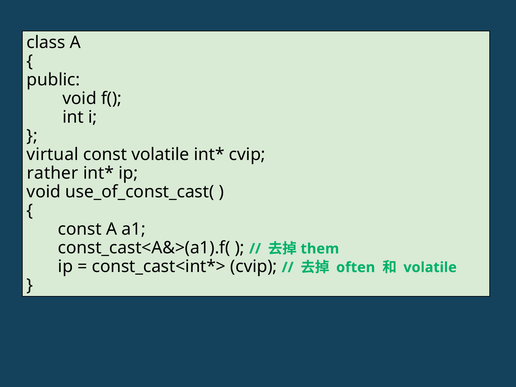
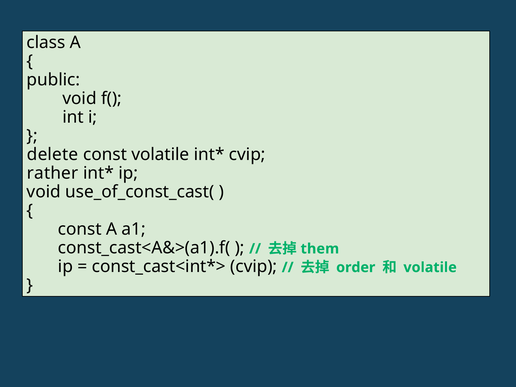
virtual: virtual -> delete (53, 155)
often: often -> order (356, 267)
